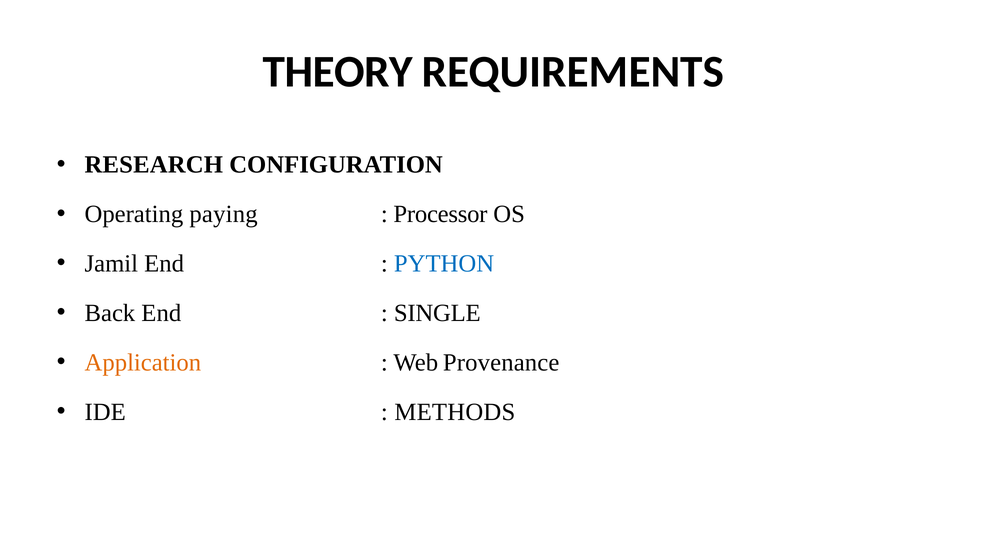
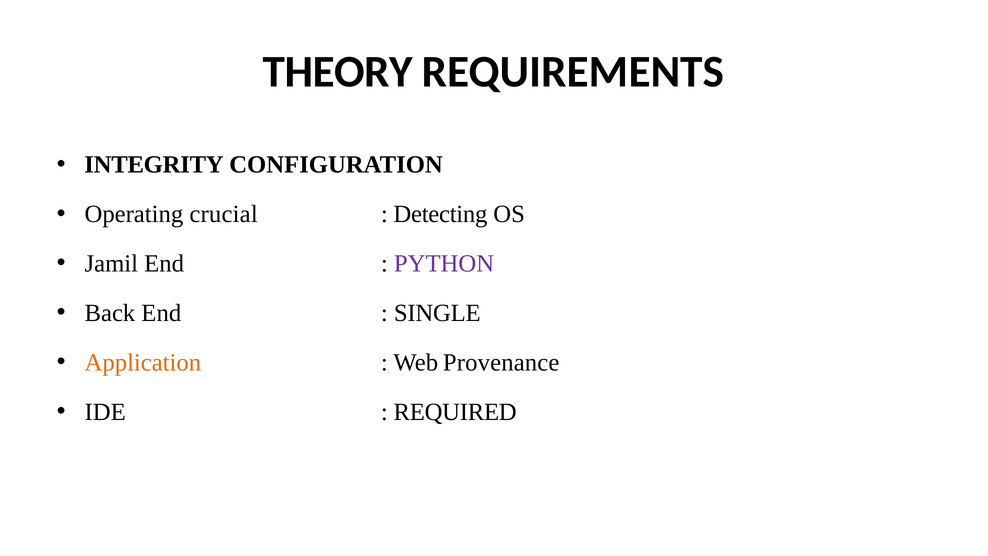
RESEARCH: RESEARCH -> INTEGRITY (154, 165)
paying: paying -> crucial (224, 214)
Processor: Processor -> Detecting (440, 214)
PYTHON colour: blue -> purple (444, 264)
METHODS: METHODS -> REQUIRED (455, 412)
